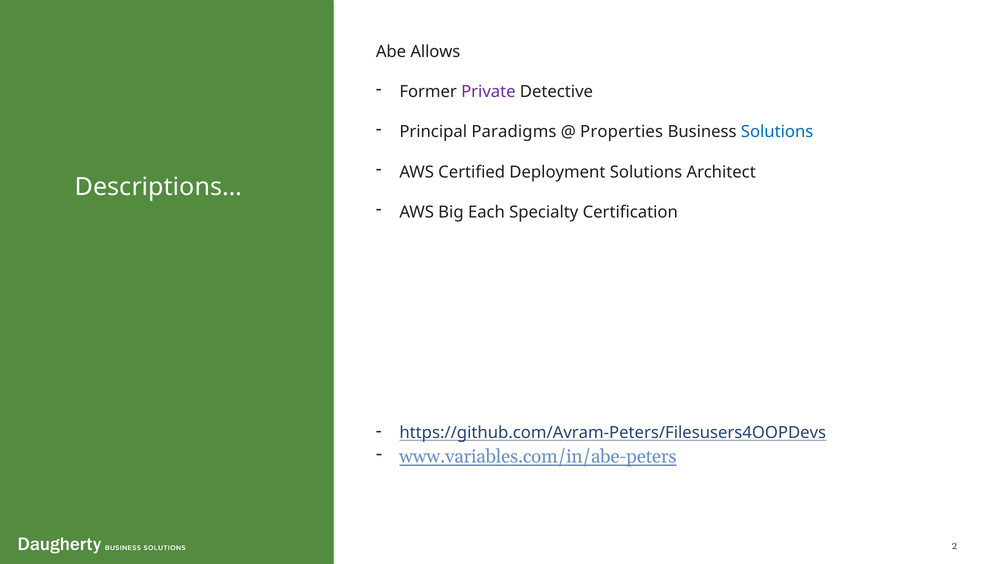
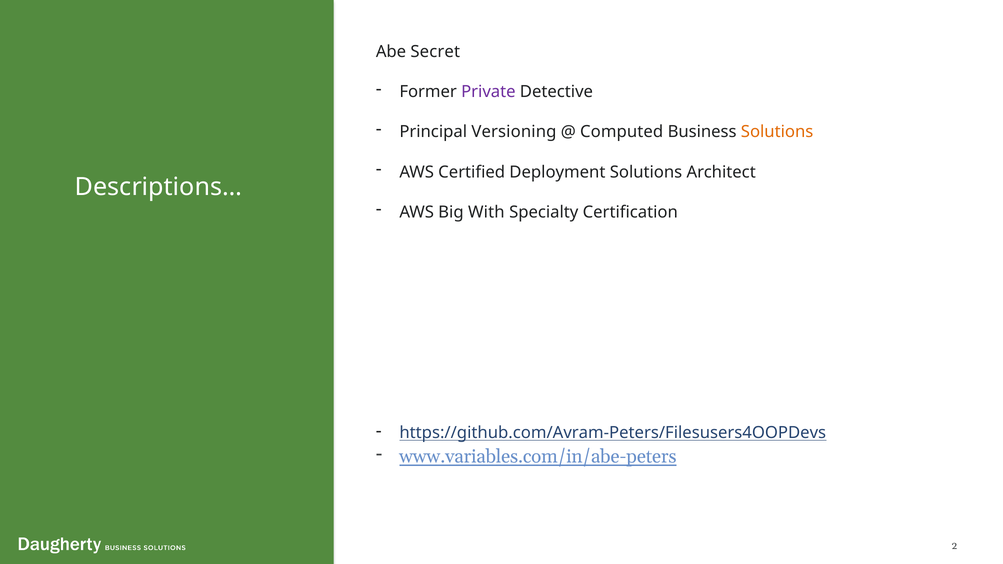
Allows: Allows -> Secret (435, 52)
Paradigms: Paradigms -> Versioning (514, 132)
Properties: Properties -> Computed (622, 132)
Solutions colour: blue -> orange (777, 132)
Each: Each -> With (486, 212)
